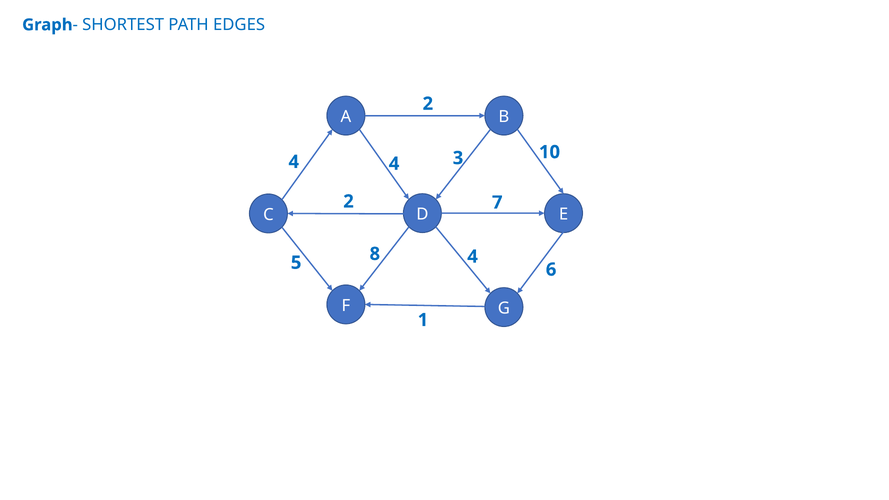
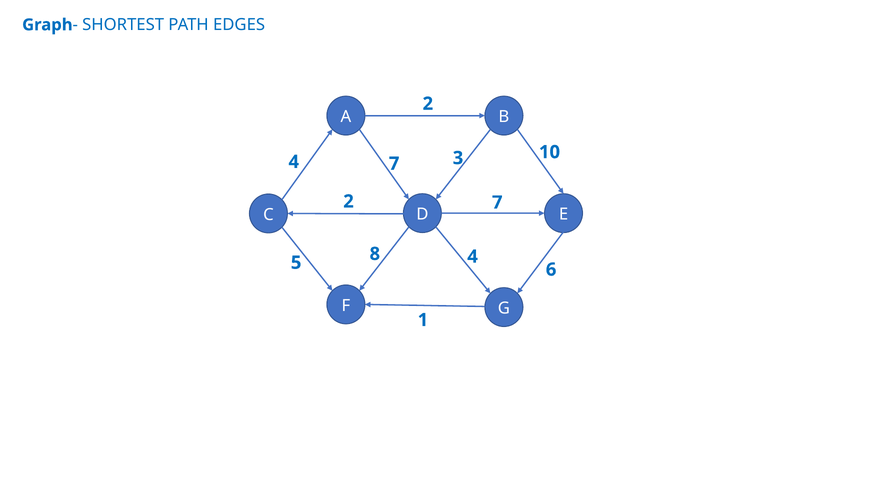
4: 4 -> 7 (394, 164)
